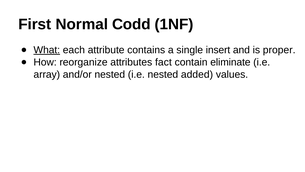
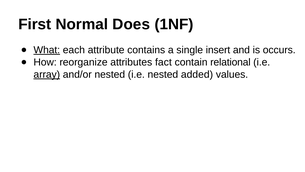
Codd: Codd -> Does (131, 24)
proper: proper -> occurs (279, 50)
eliminate: eliminate -> relational (230, 62)
array underline: none -> present (47, 74)
